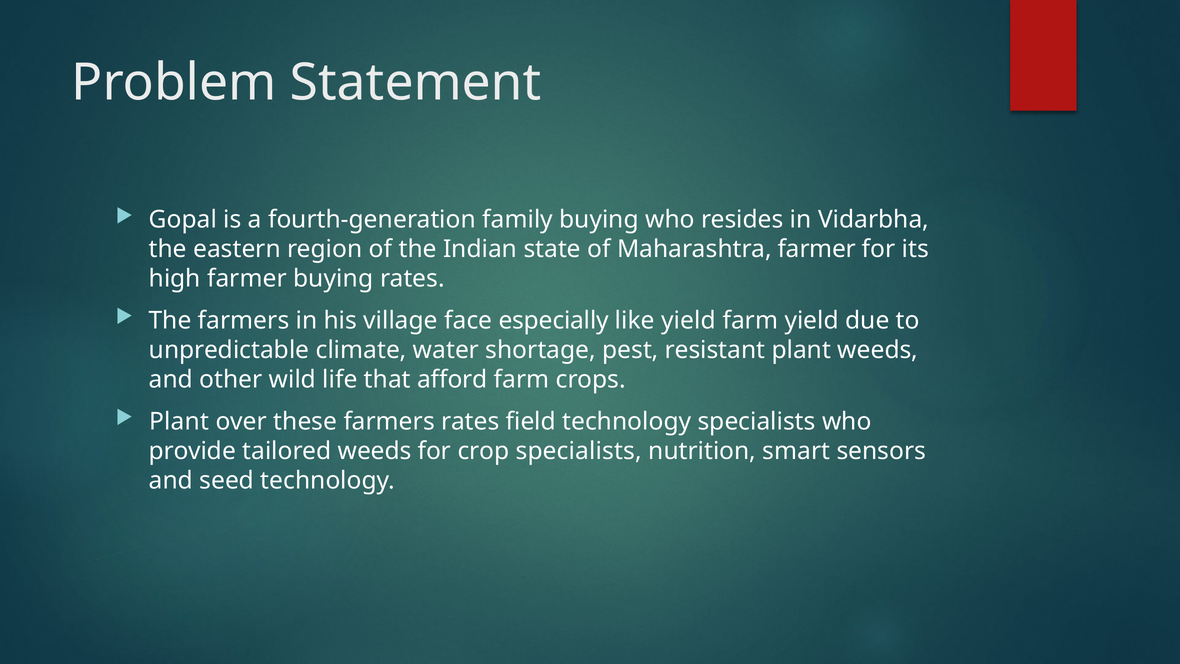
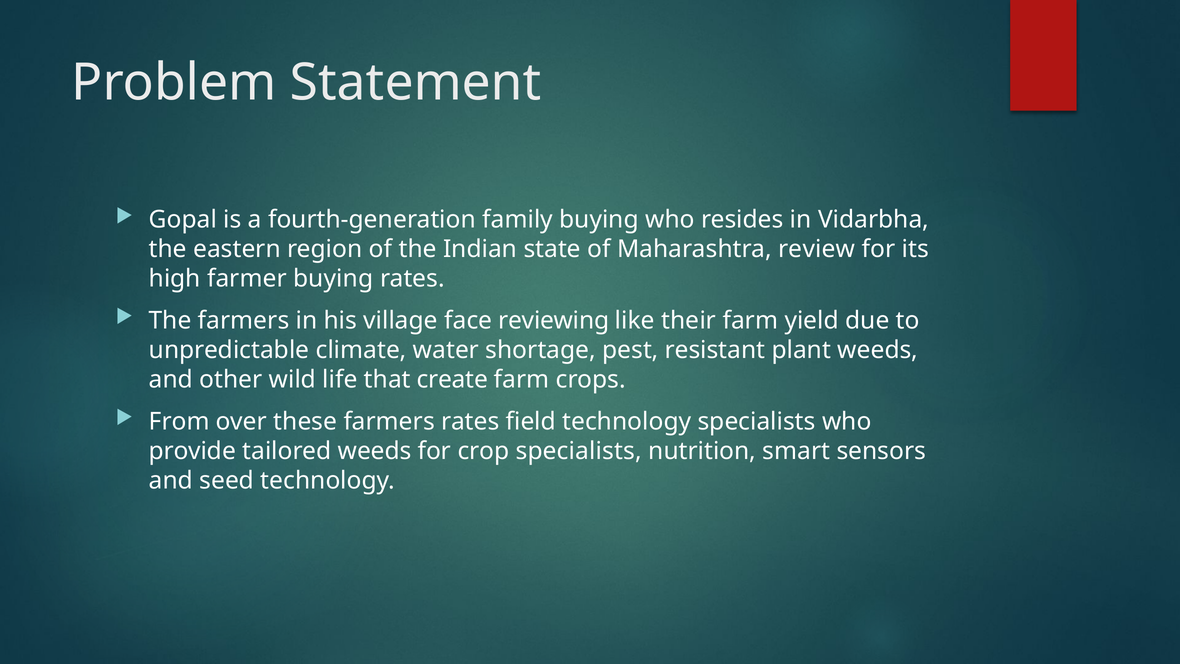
Maharashtra farmer: farmer -> review (817, 249)
especially: especially -> reviewing (554, 320)
like yield: yield -> their (689, 320)
afford: afford -> create (452, 379)
Plant: Plant -> From (179, 421)
